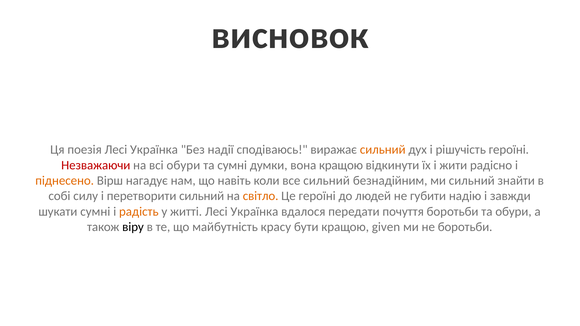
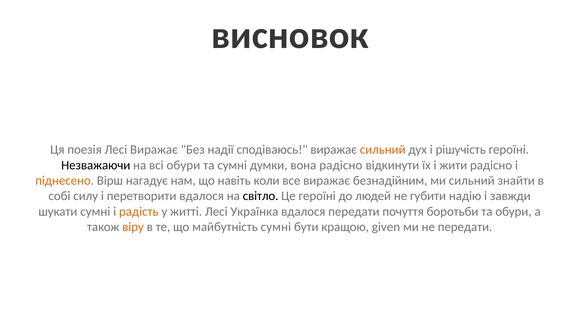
поезія Лесі Українка: Українка -> Виражає (154, 150)
Незважаючи colour: red -> black (96, 165)
вона кращою: кращою -> радісно (341, 165)
все сильний: сильний -> виражає (327, 181)
перетворити сильний: сильний -> вдалося (202, 196)
світло colour: orange -> black (261, 196)
віру colour: black -> orange (133, 227)
майбутність красу: красу -> сумні (276, 227)
не боротьби: боротьби -> передати (465, 227)
